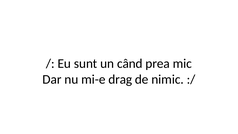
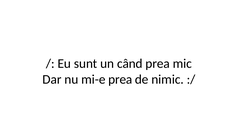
mi-e drag: drag -> prea (120, 79)
